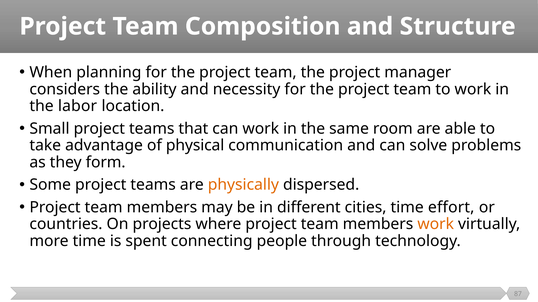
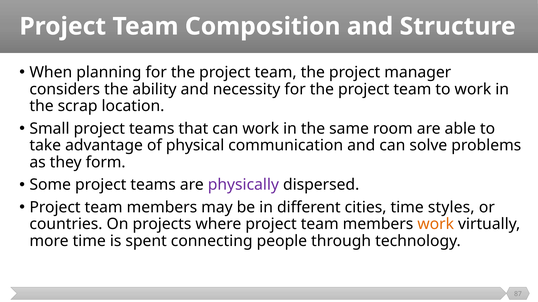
labor: labor -> scrap (78, 106)
physically colour: orange -> purple (243, 185)
effort: effort -> styles (451, 208)
